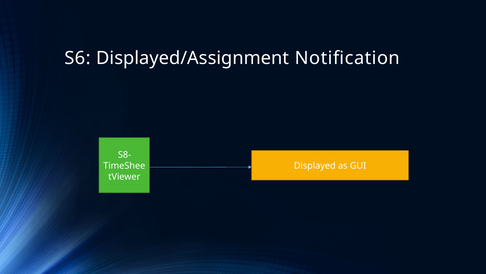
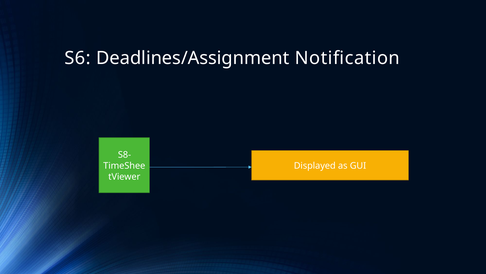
Displayed/Assignment: Displayed/Assignment -> Deadlines/Assignment (193, 58)
